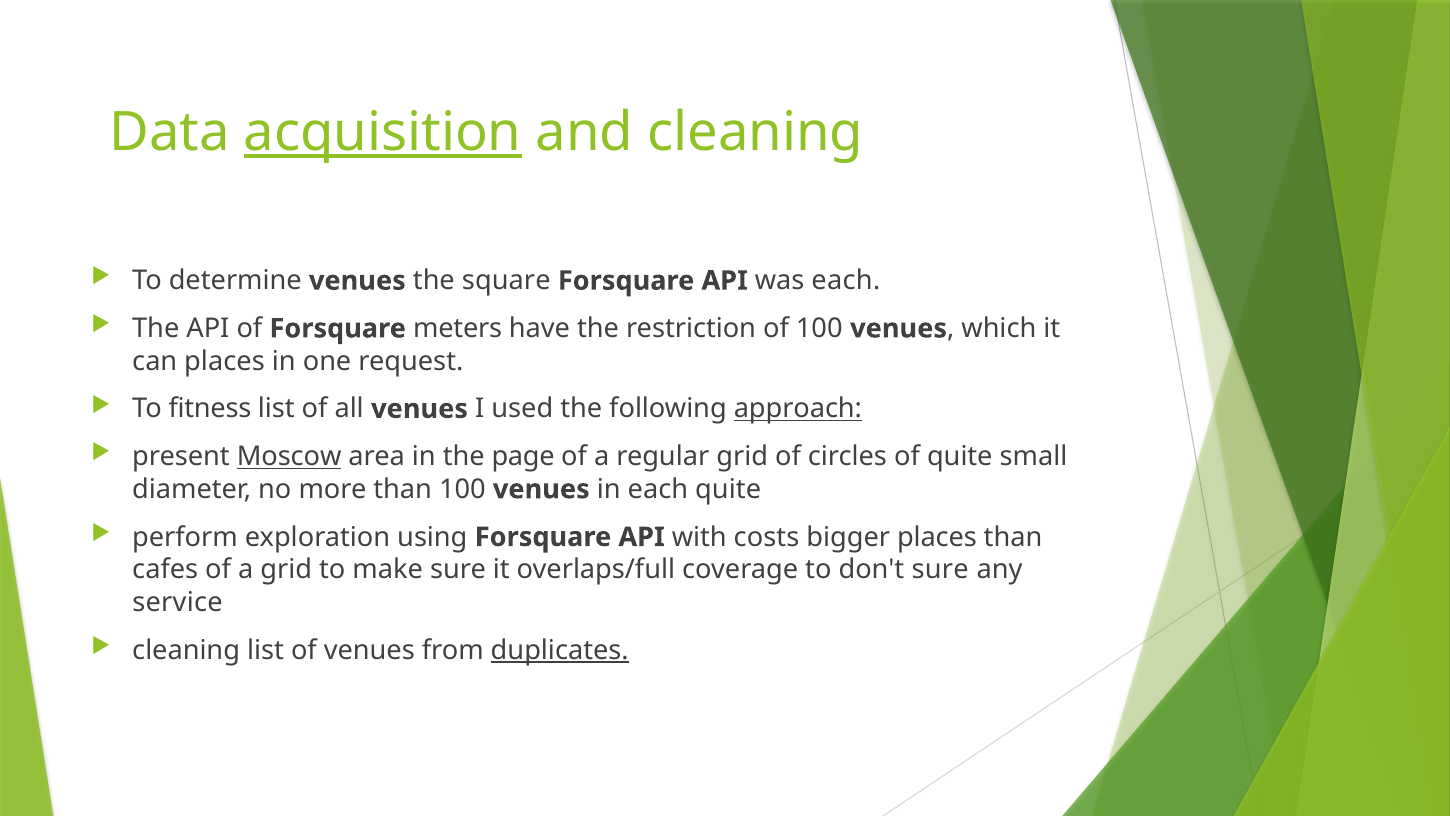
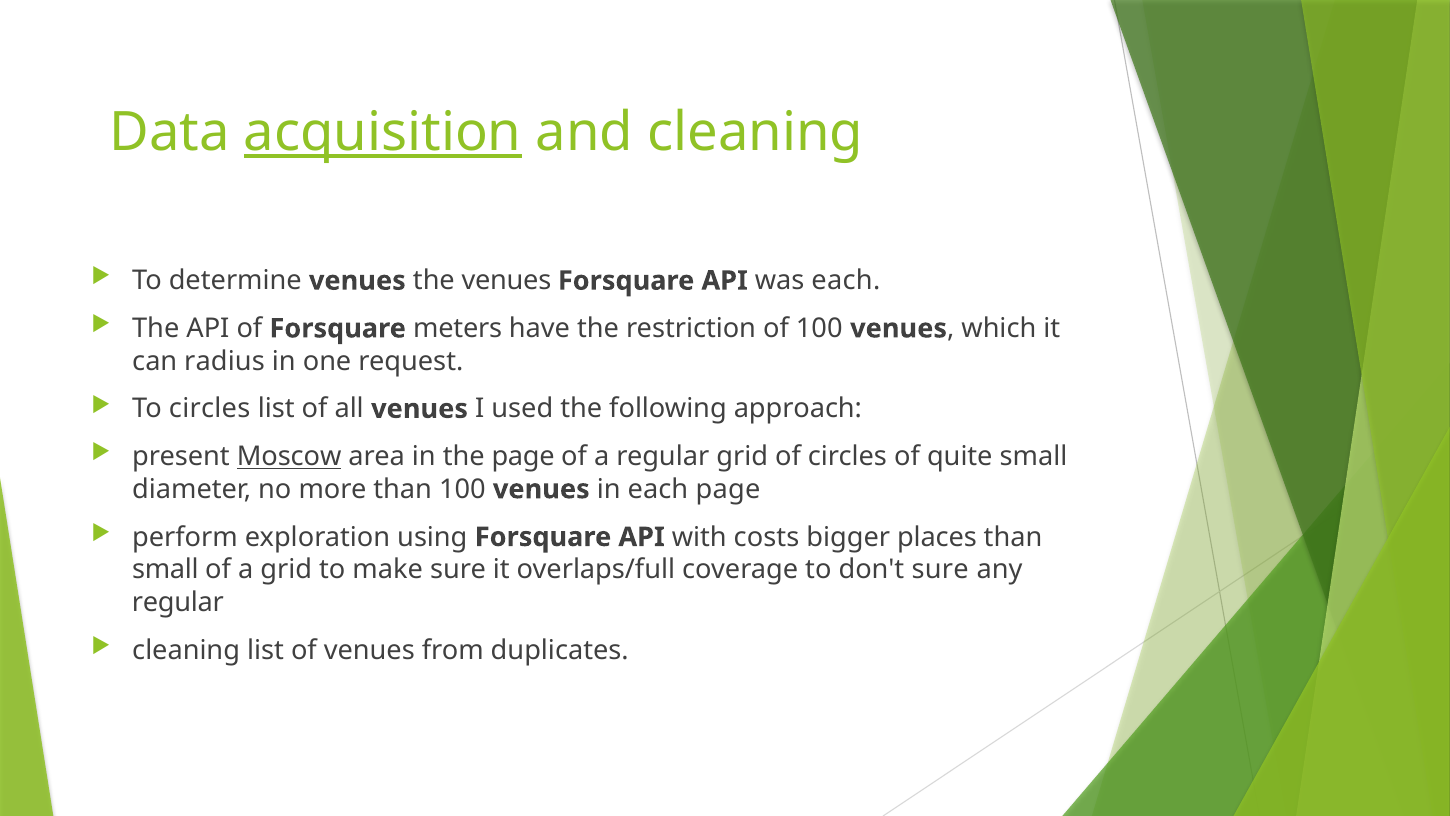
the square: square -> venues (506, 281)
can places: places -> radius (225, 361)
To fitness: fitness -> circles (210, 409)
approach underline: present -> none (798, 409)
each quite: quite -> page (728, 489)
cafes: cafes -> small (165, 569)
service: service -> regular (178, 602)
duplicates underline: present -> none (560, 650)
